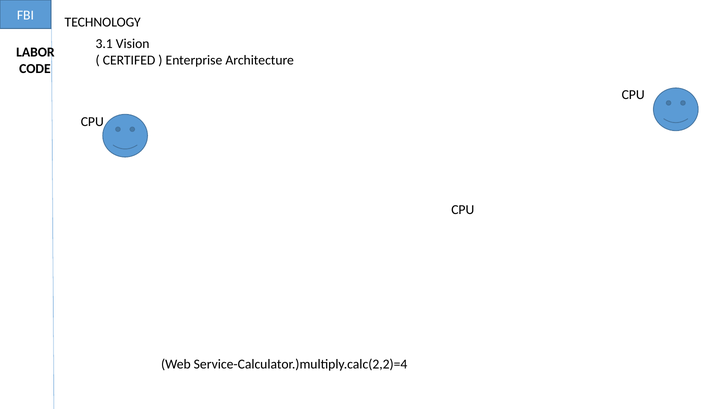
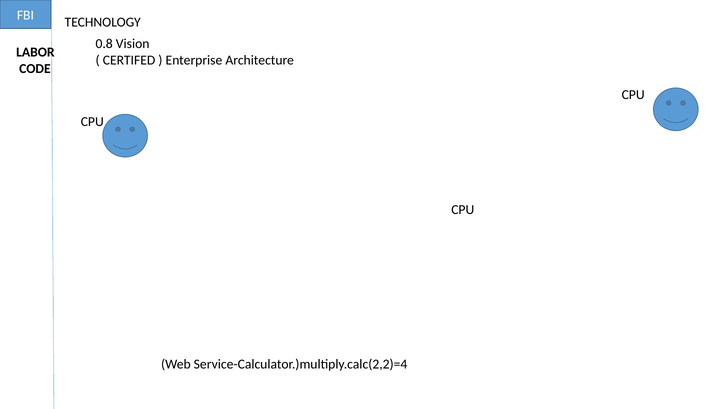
3.1: 3.1 -> 0.8 (104, 44)
